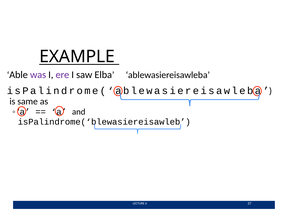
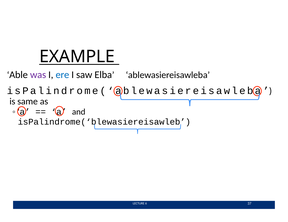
ere colour: purple -> blue (62, 75)
